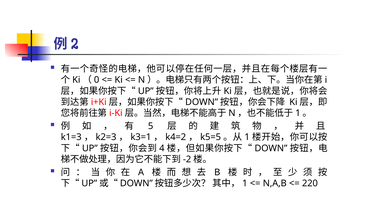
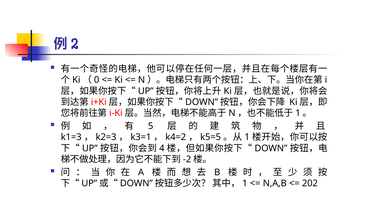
220: 220 -> 202 (310, 183)
